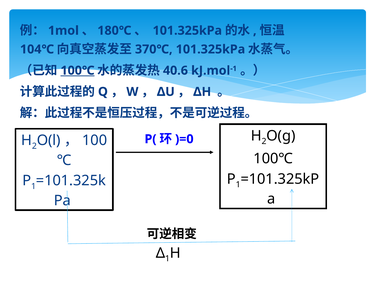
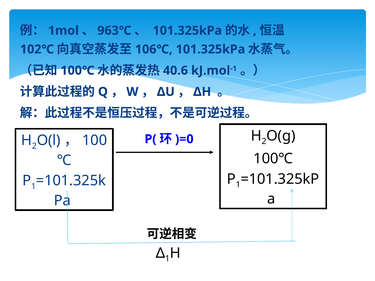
180℃: 180℃ -> 963℃ (114, 31)
104℃: 104℃ -> 102℃ (37, 49)
370℃: 370℃ -> 106℃ (154, 49)
100℃ underline: present -> none (77, 71)
